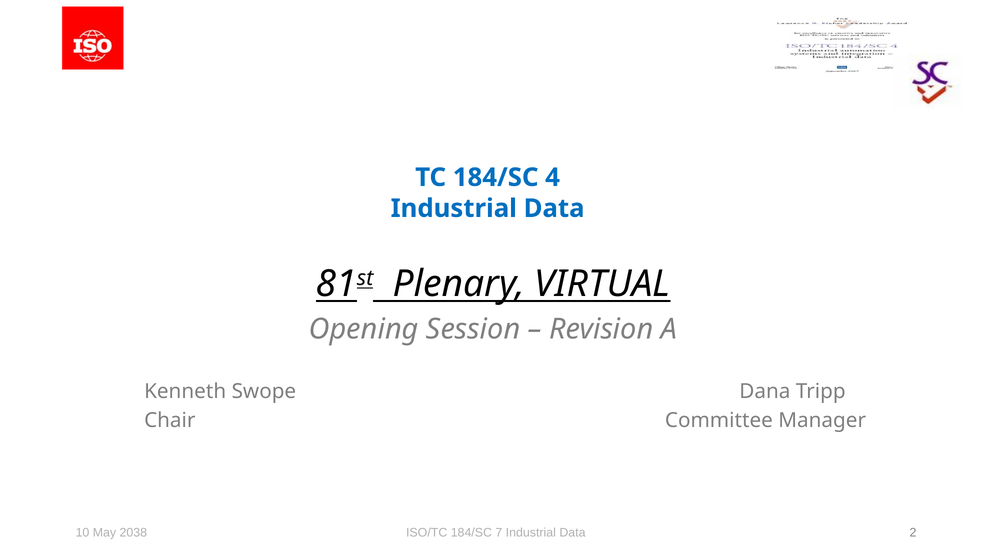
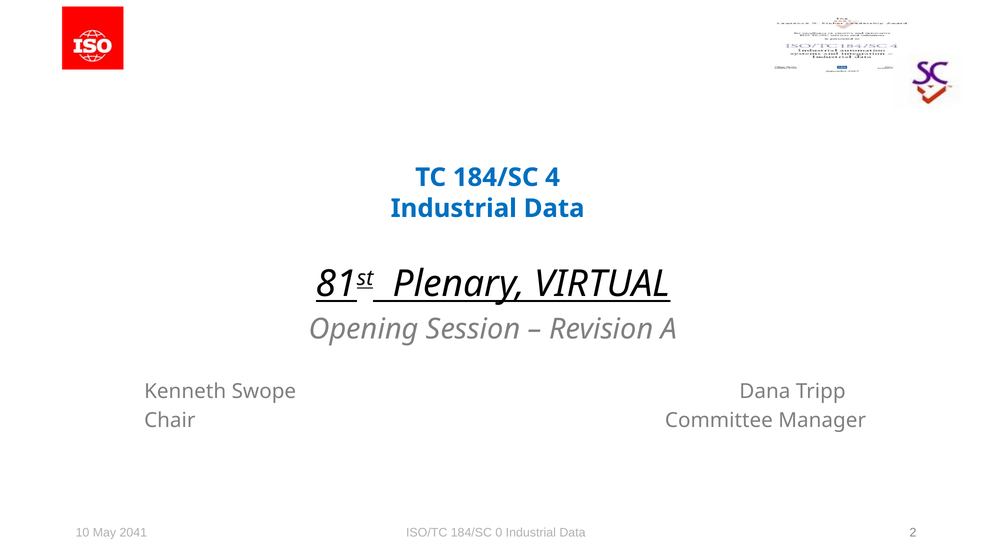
2038: 2038 -> 2041 (133, 533)
7: 7 -> 0 (499, 533)
